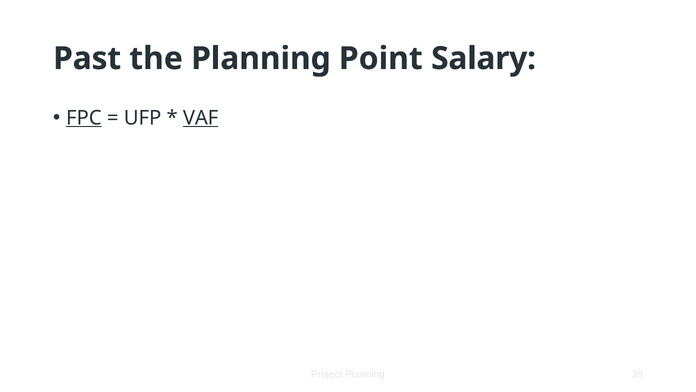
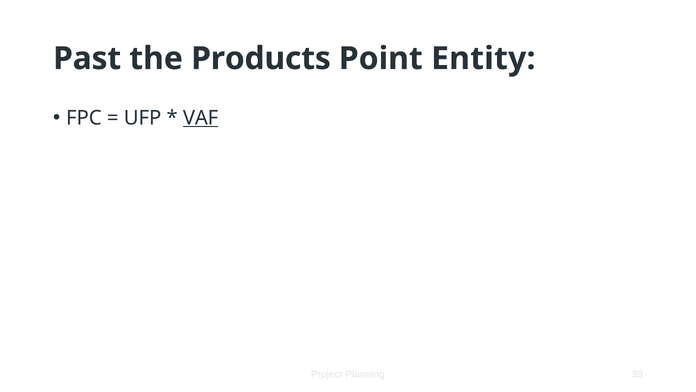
the Planning: Planning -> Products (261, 58)
Salary: Salary -> Entity (483, 58)
FPC underline: present -> none (84, 118)
